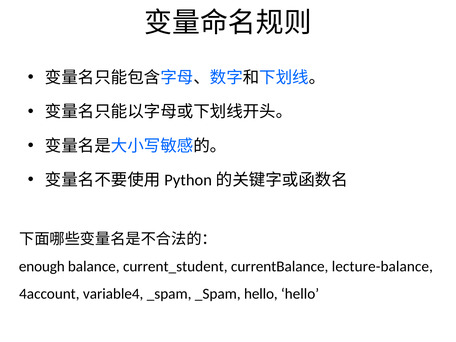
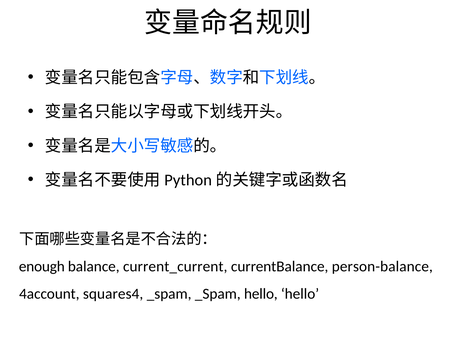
current_student: current_student -> current_current (175, 267)
lecture-balance: lecture-balance -> person-balance (382, 267)
variable4: variable4 -> squares4 (113, 294)
